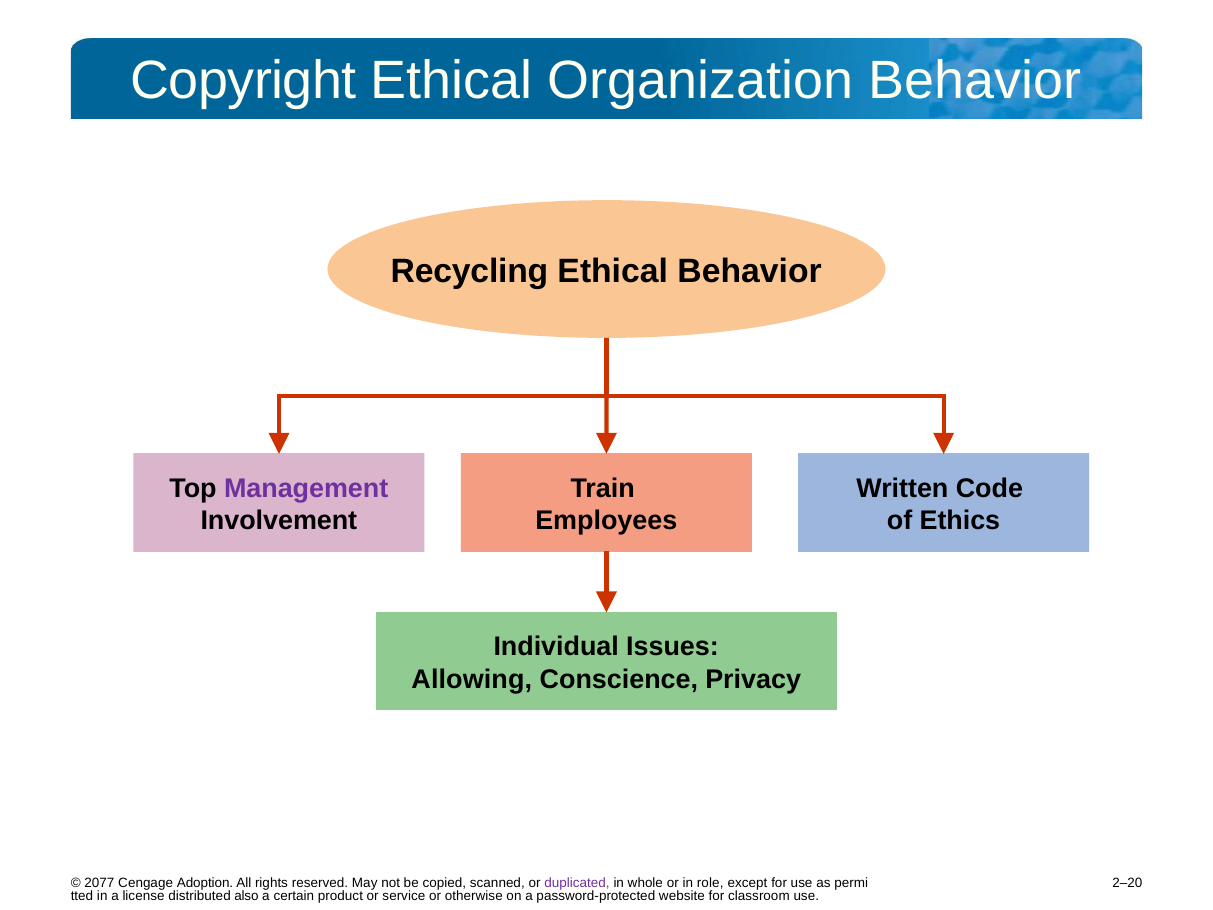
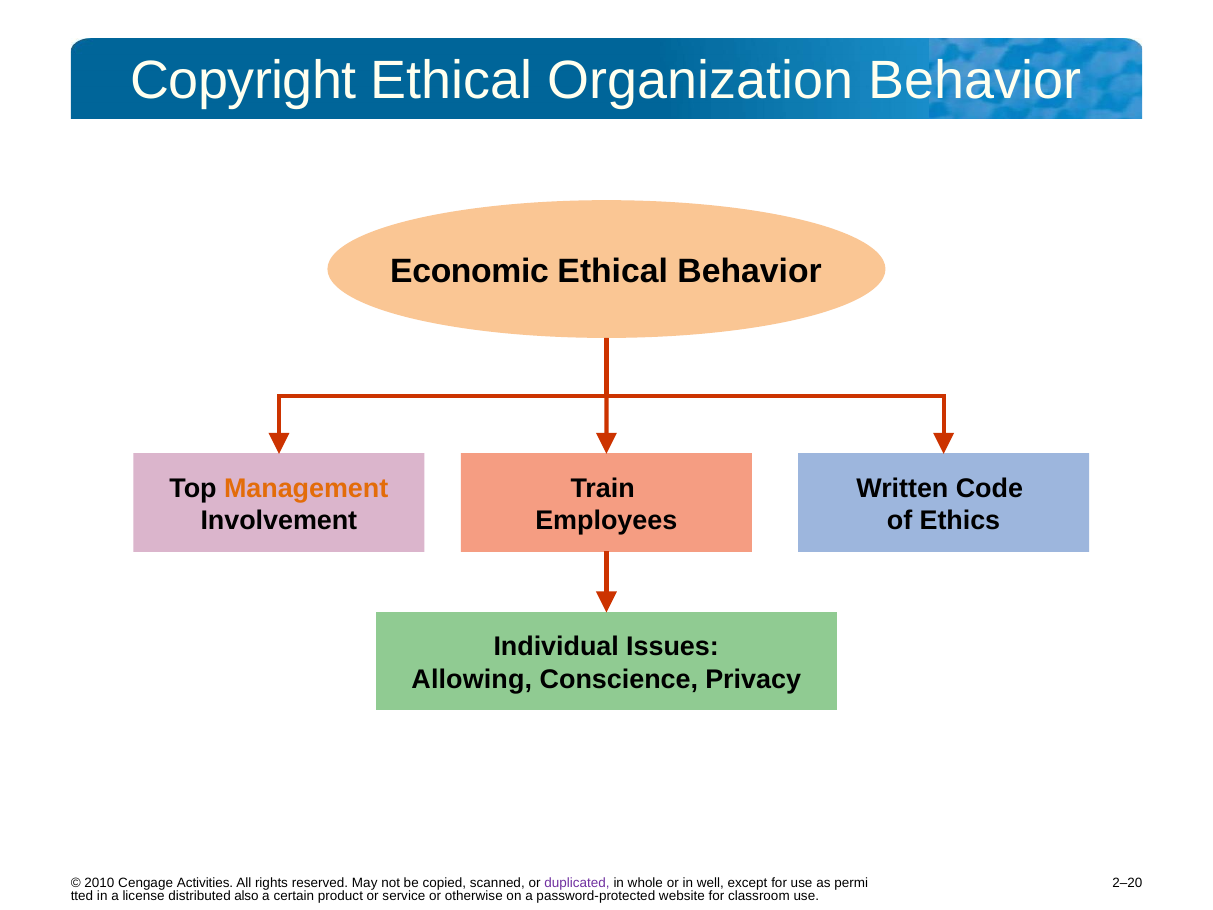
Recycling: Recycling -> Economic (470, 271)
Management colour: purple -> orange (306, 488)
2077: 2077 -> 2010 (99, 882)
Adoption: Adoption -> Activities (205, 882)
role: role -> well (710, 882)
